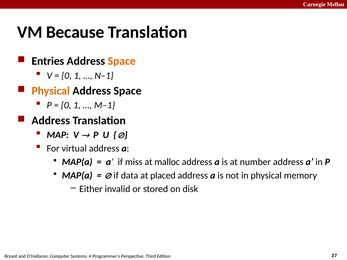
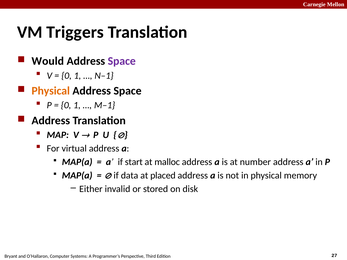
Because: Because -> Triggers (75, 32)
Entries: Entries -> Would (48, 61)
Space colour: orange -> purple (122, 61)
miss: miss -> start (134, 162)
